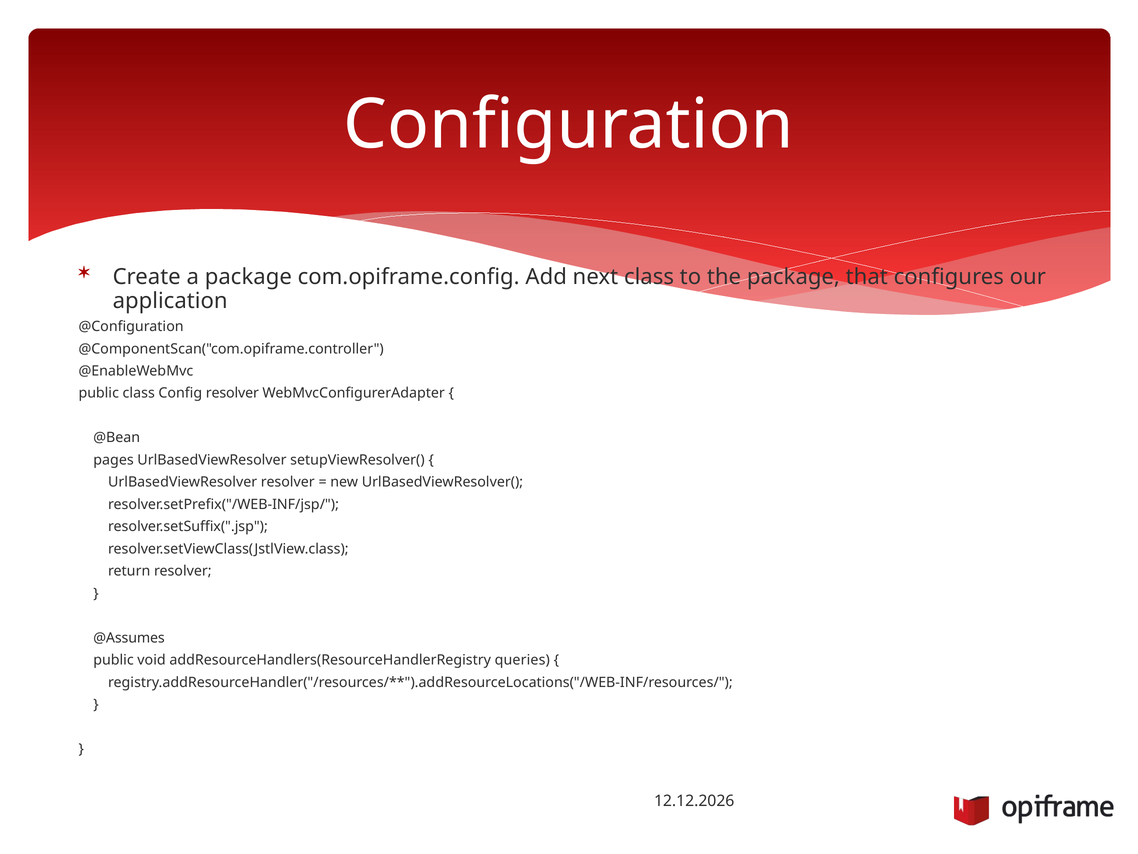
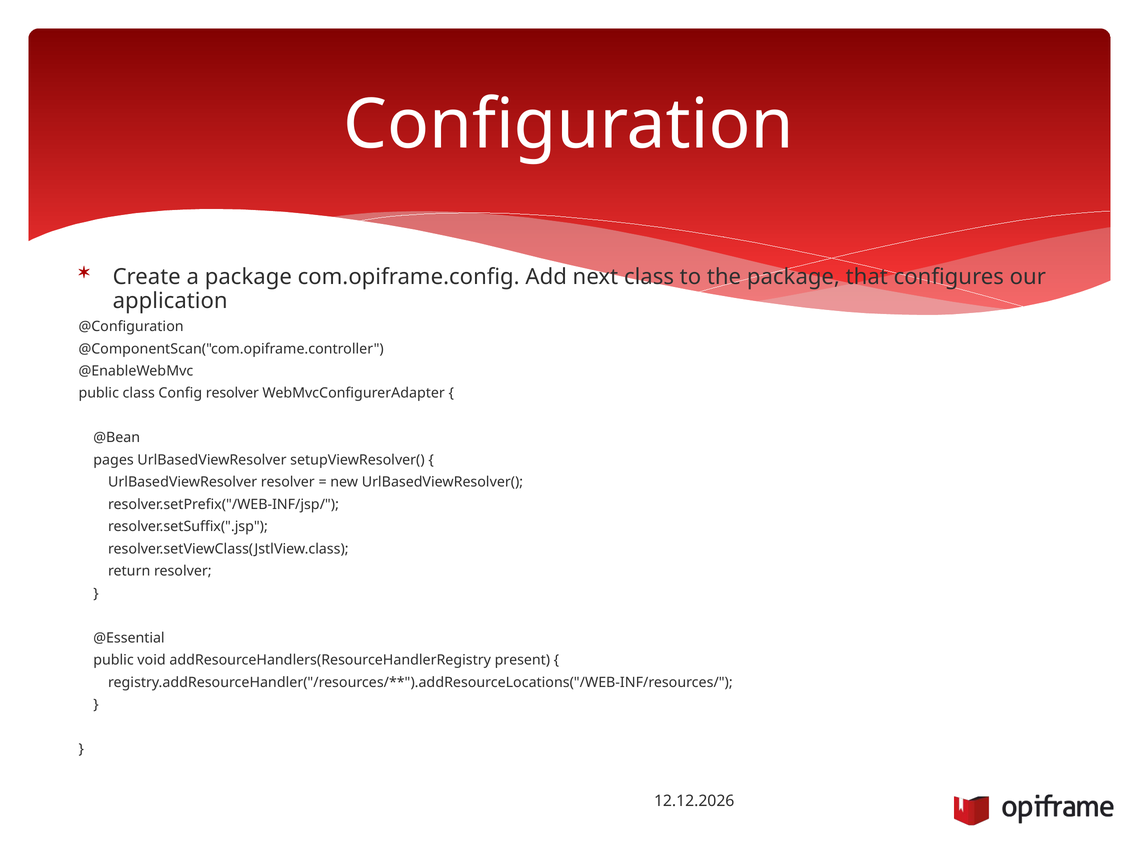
@Assumes: @Assumes -> @Essential (129, 638)
queries: queries -> present (522, 660)
